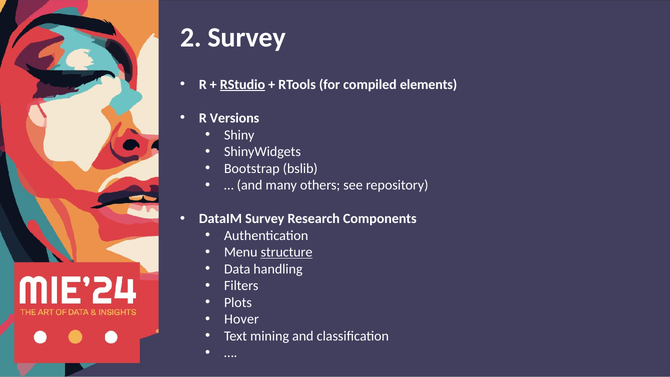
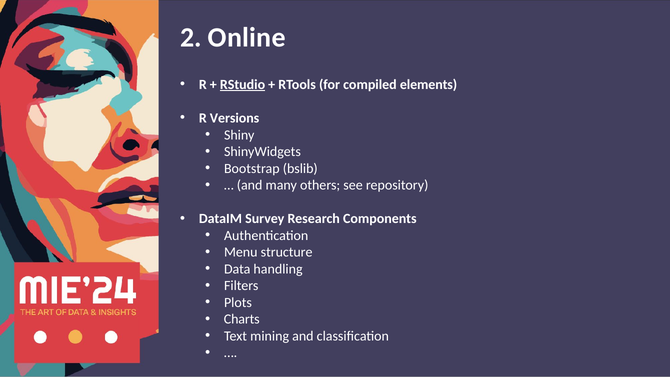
2 Survey: Survey -> Online (247, 38)
structure underline: present -> none (287, 252)
Hover: Hover -> Charts (242, 319)
